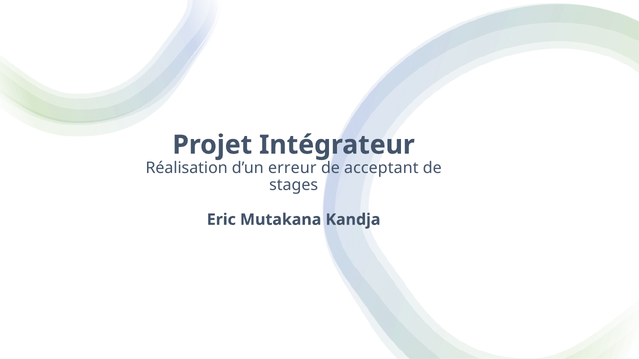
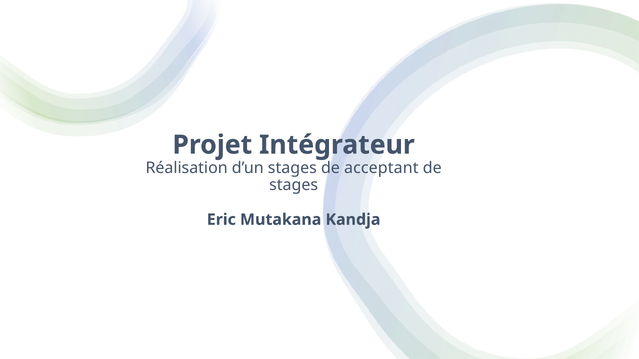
d’un erreur: erreur -> stages (292, 168)
